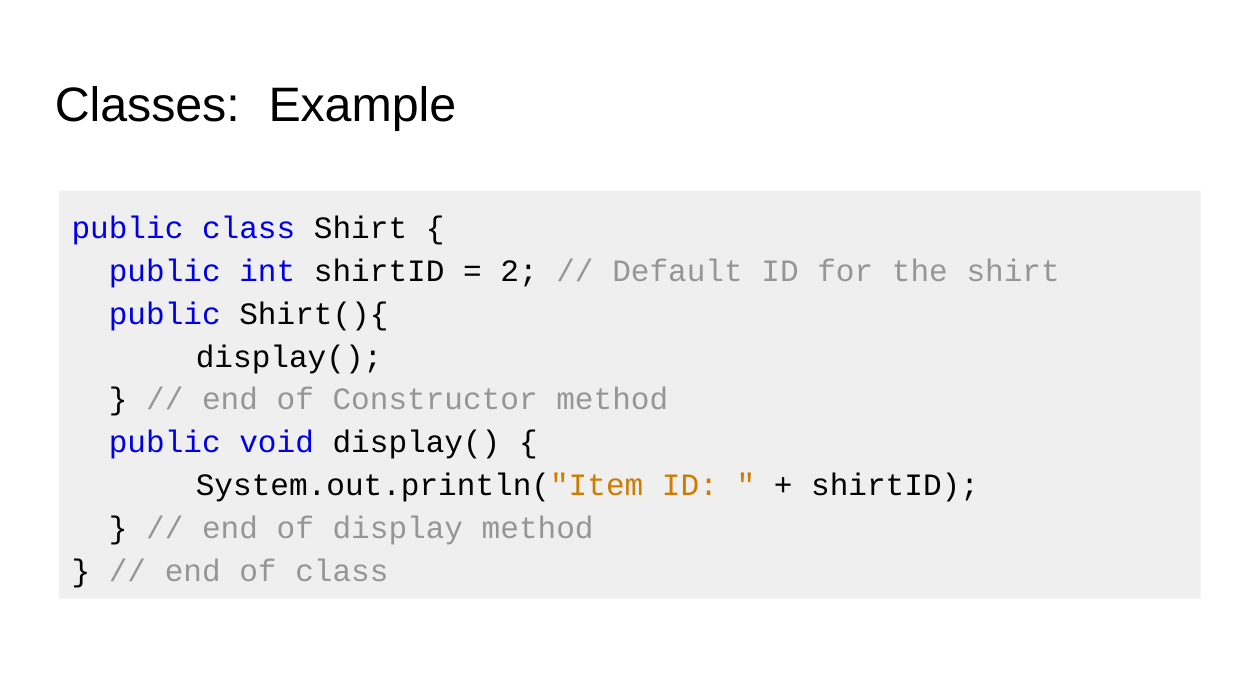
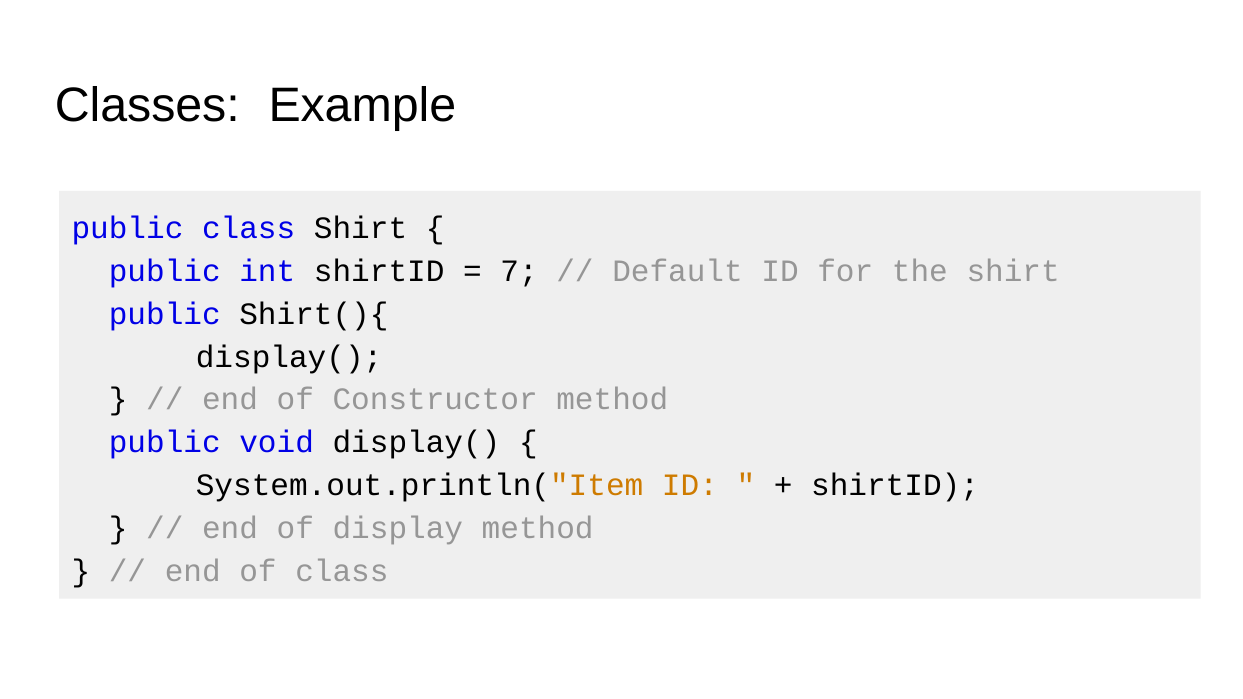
2: 2 -> 7 (519, 271)
